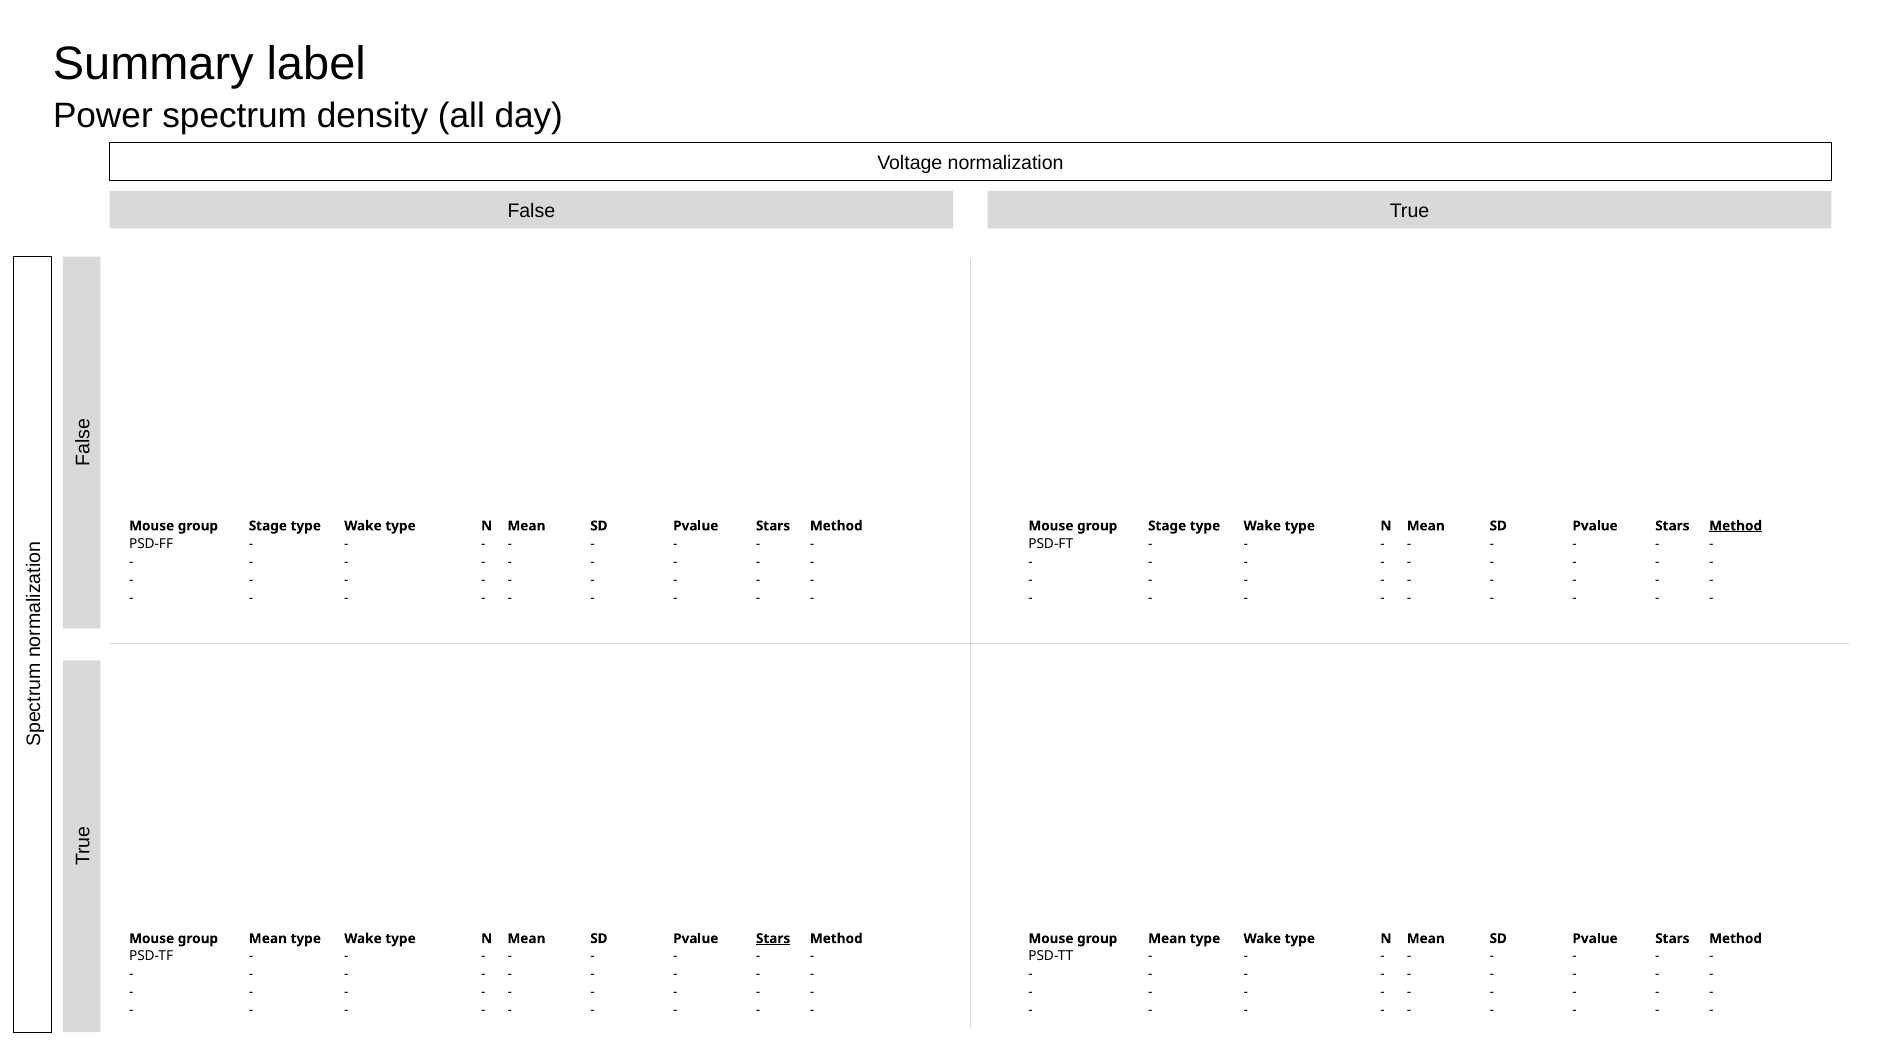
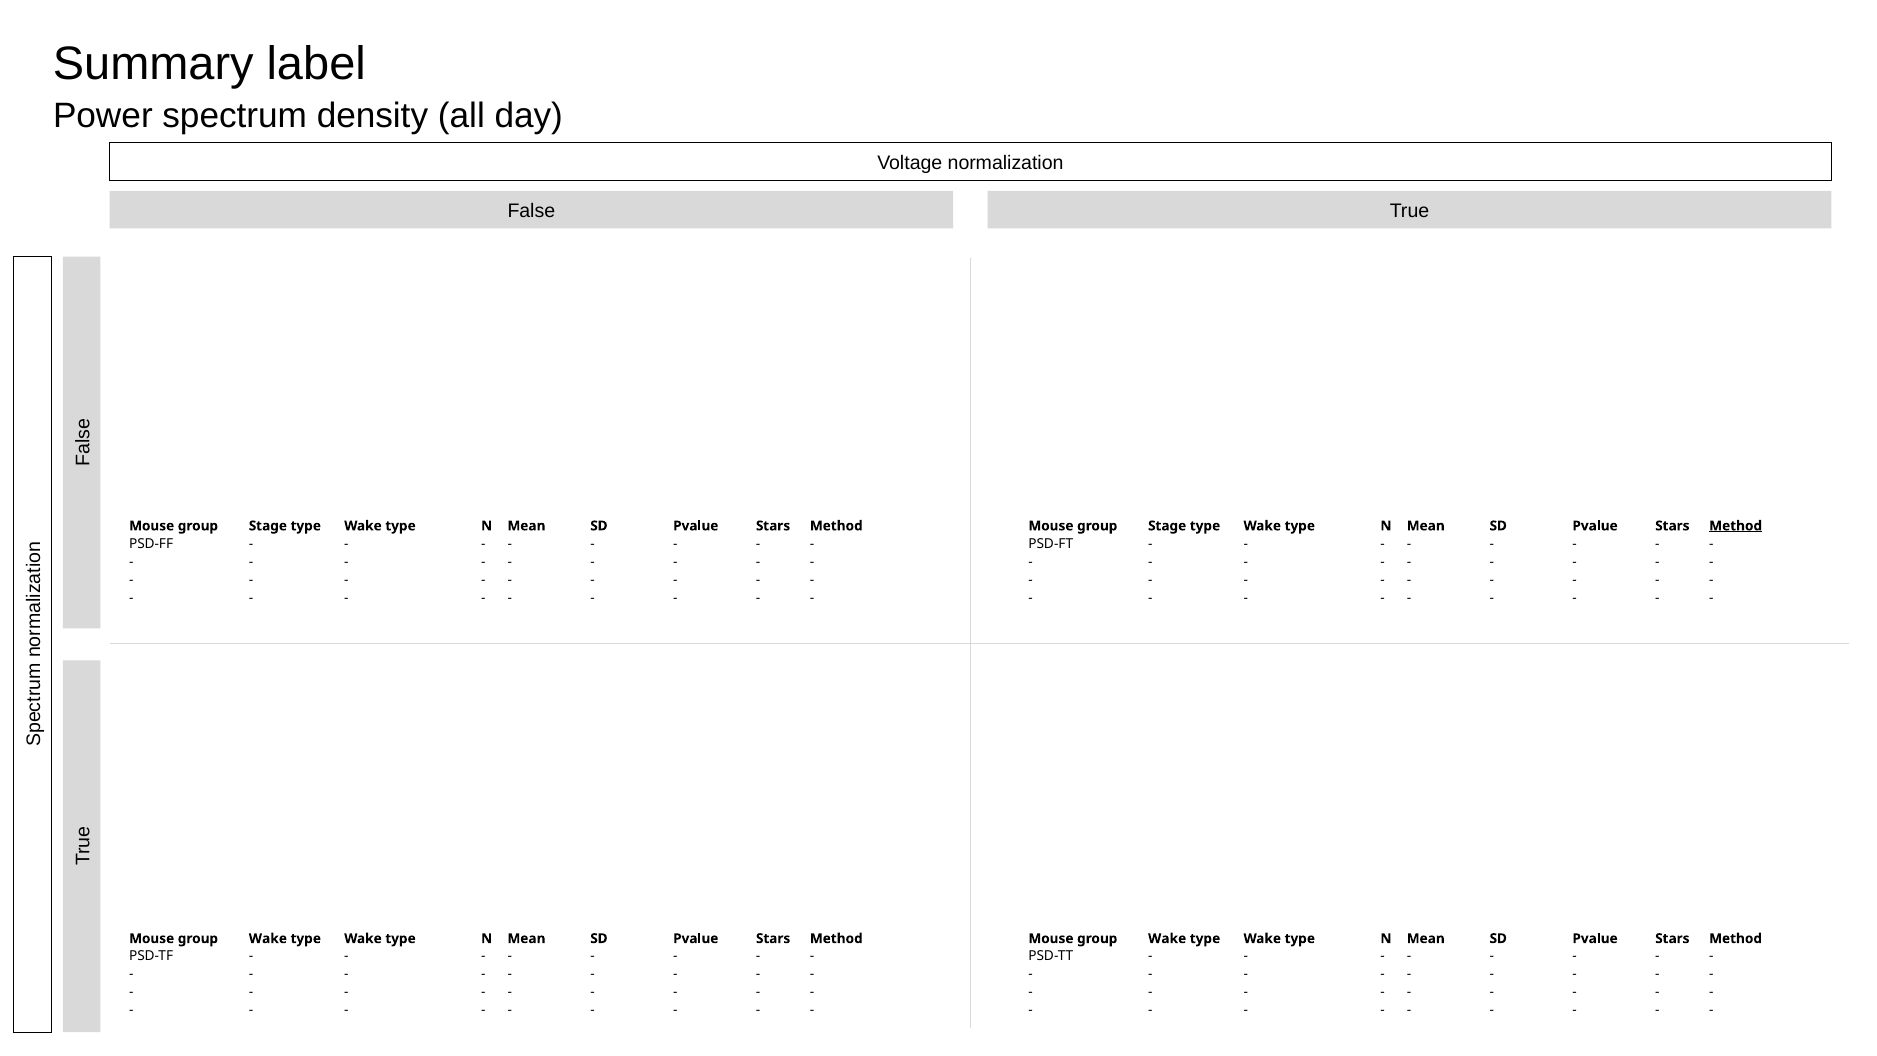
Mean: Mean -> Wake (268, 938)
Stars underline: present -> none (773, 938)
Mean: Mean -> Wake (1167, 938)
